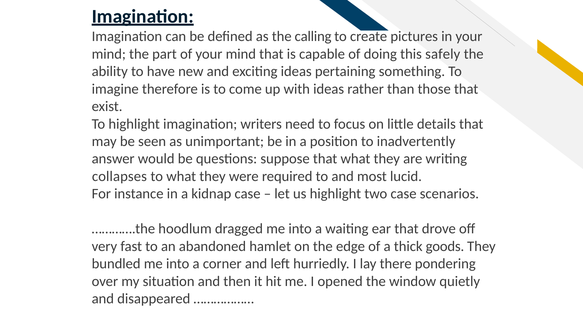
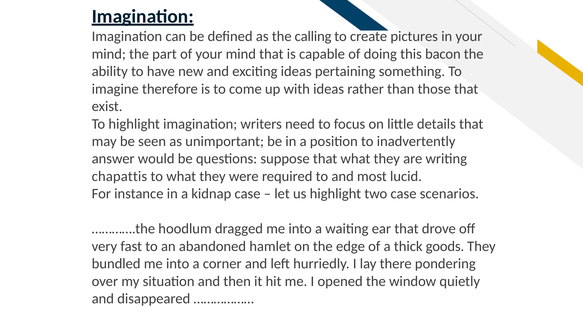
safely: safely -> bacon (443, 54)
collapses: collapses -> chapattis (119, 176)
